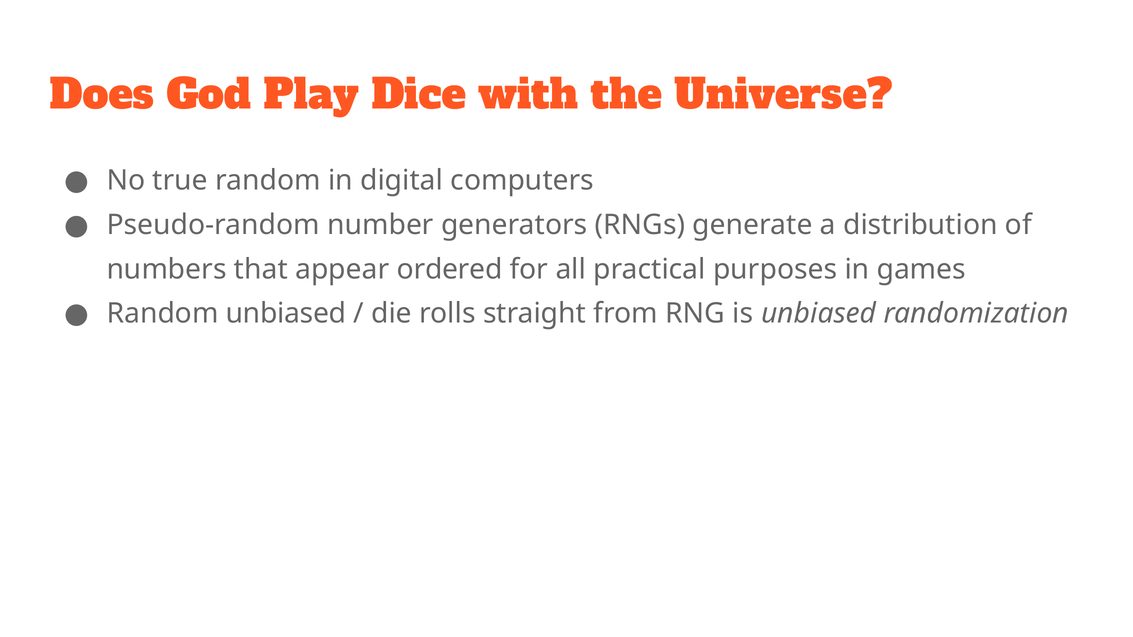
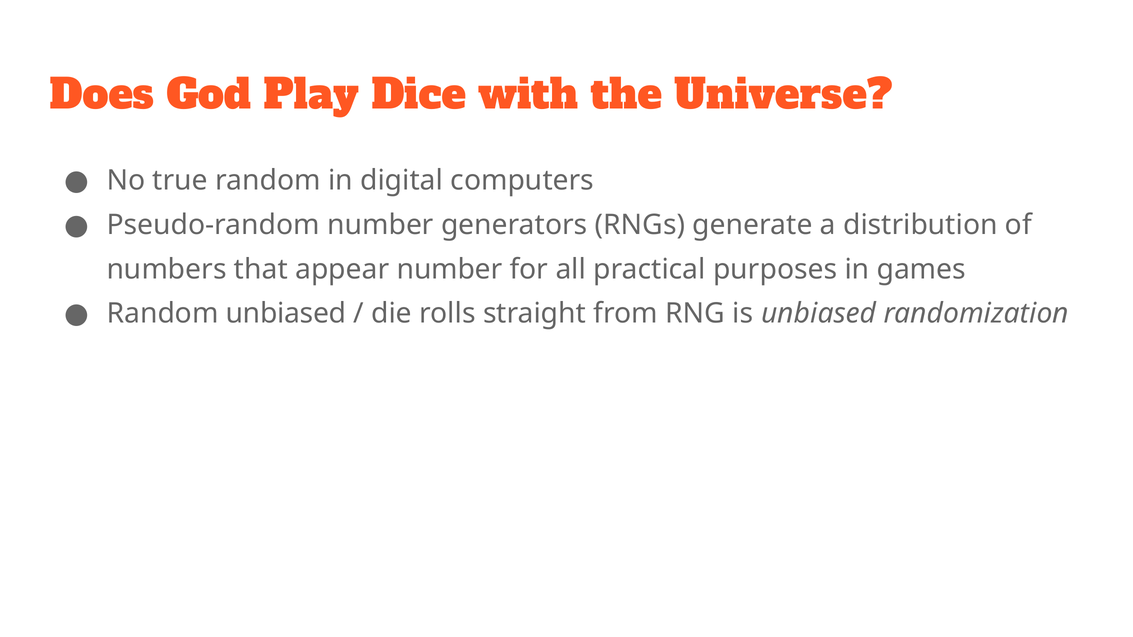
appear ordered: ordered -> number (450, 269)
